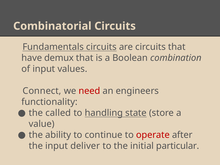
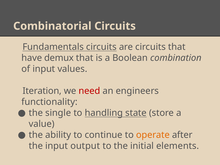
Connect: Connect -> Iteration (42, 91)
called: called -> single (58, 113)
operate colour: red -> orange (153, 135)
deliver: deliver -> output (85, 146)
particular: particular -> elements (178, 146)
